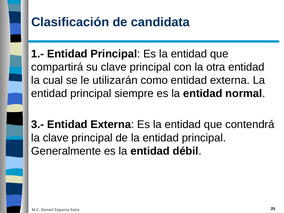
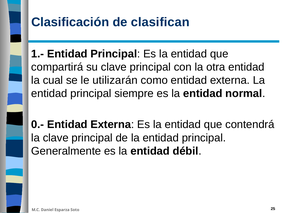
candidata: candidata -> clasifican (160, 22)
3.-: 3.- -> 0.- (38, 125)
